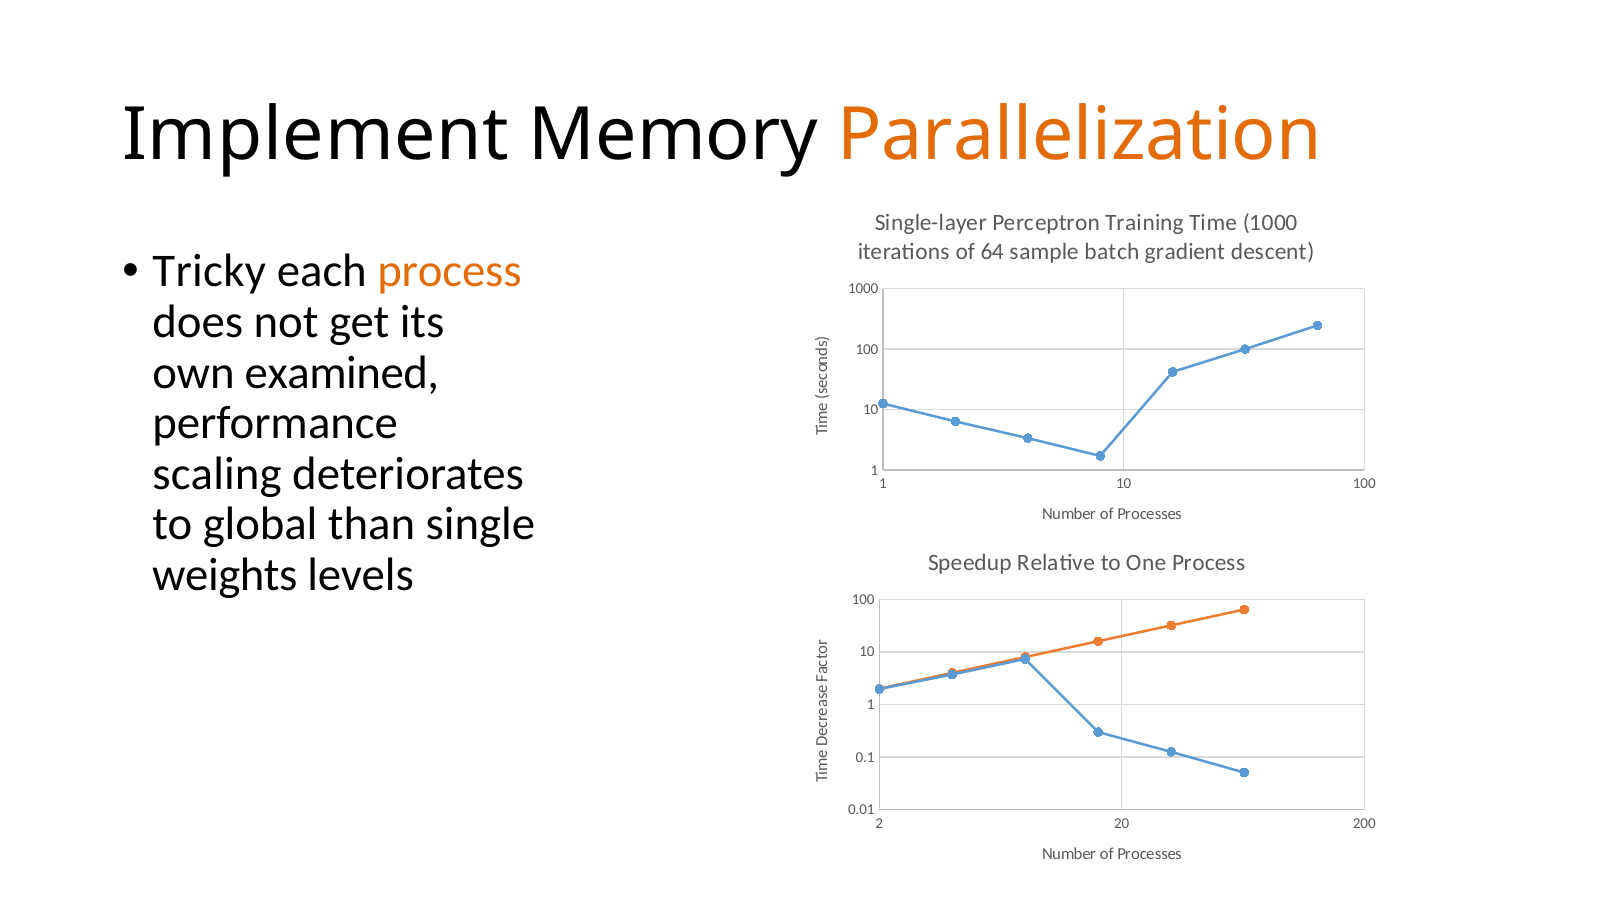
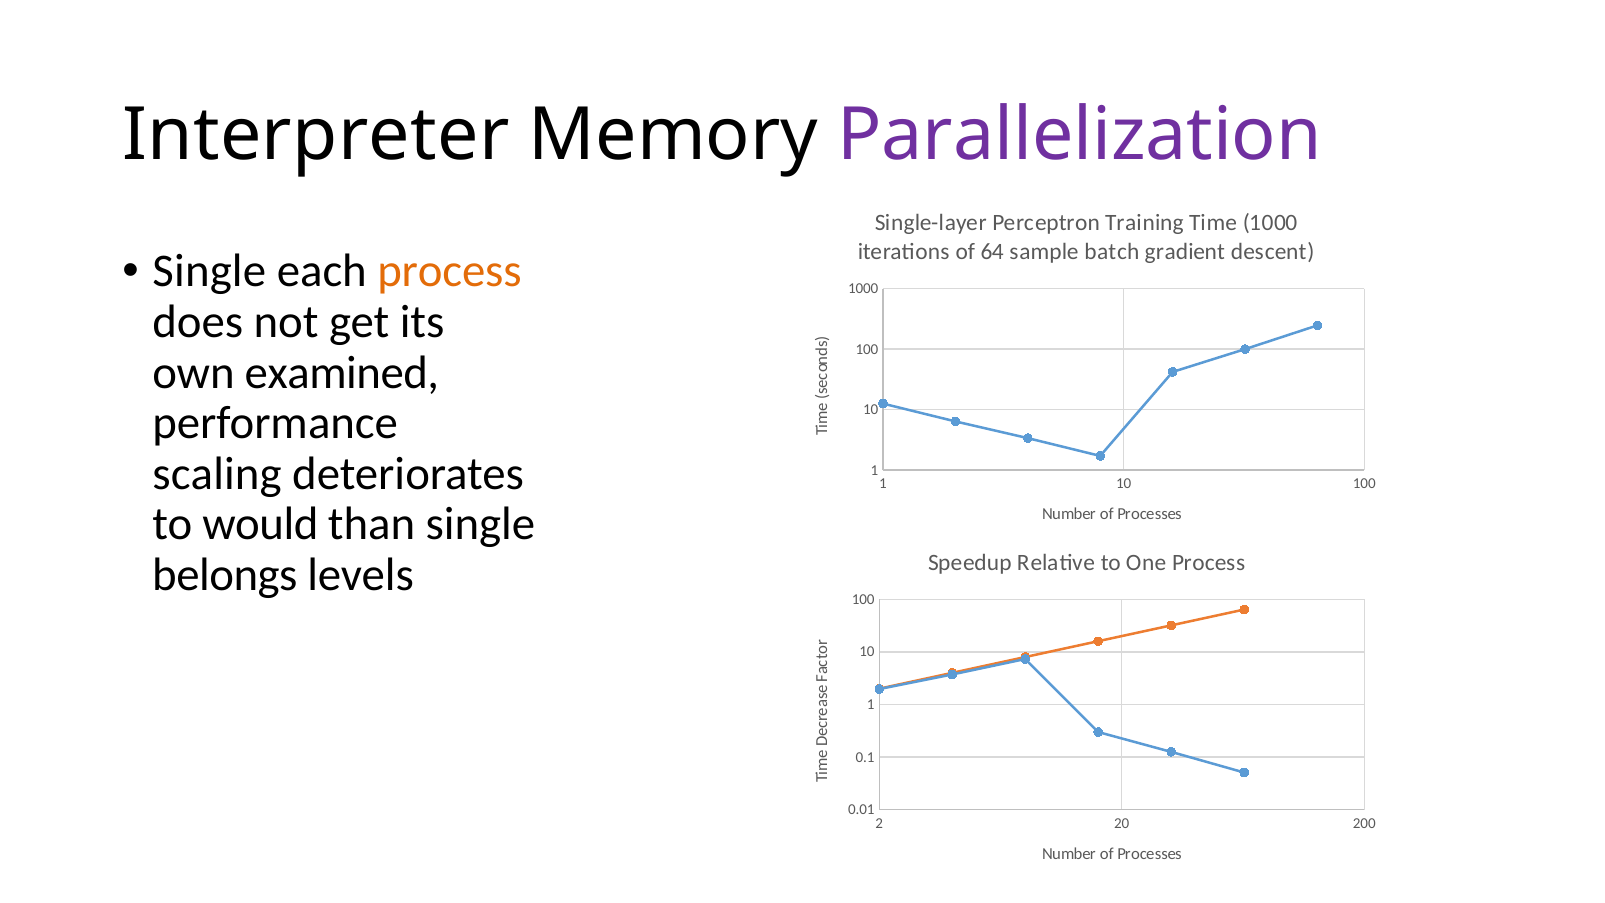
Implement: Implement -> Interpreter (316, 135)
Parallelization colour: orange -> purple (1080, 135)
Tricky: Tricky -> Single (209, 271)
global: global -> would (260, 524)
weights: weights -> belongs (225, 575)
